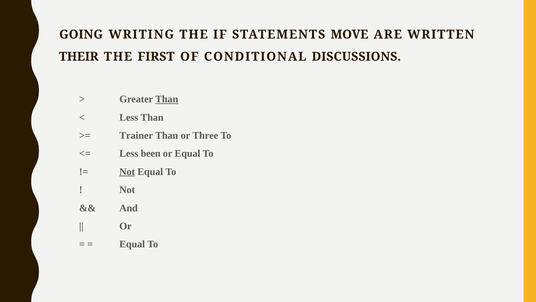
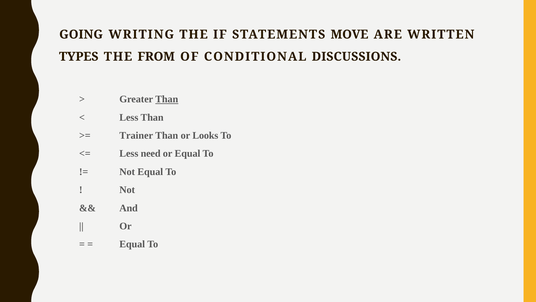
THEIR: THEIR -> TYPES (79, 56)
FIRST: FIRST -> FROM (156, 56)
Three: Three -> Looks (205, 135)
been: been -> need (151, 153)
Not underline: present -> none (127, 171)
